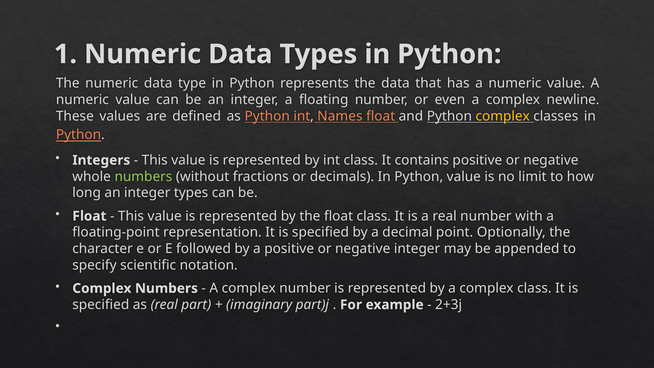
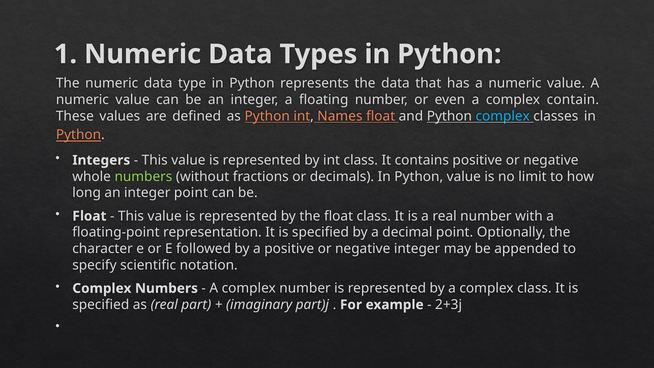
newline: newline -> contain (573, 100)
complex colour: yellow -> light blue (503, 116)
integer types: types -> point (191, 193)
